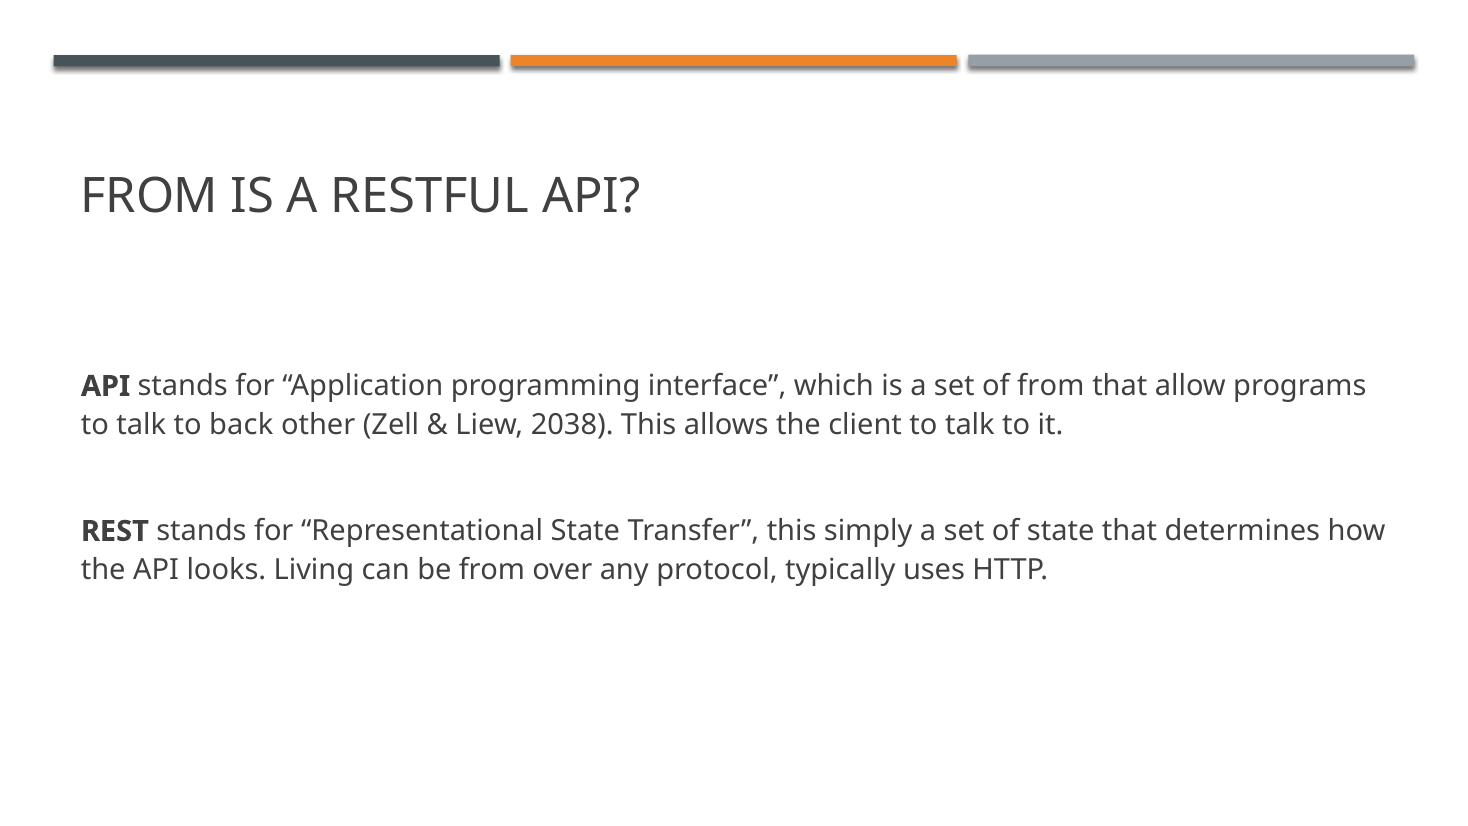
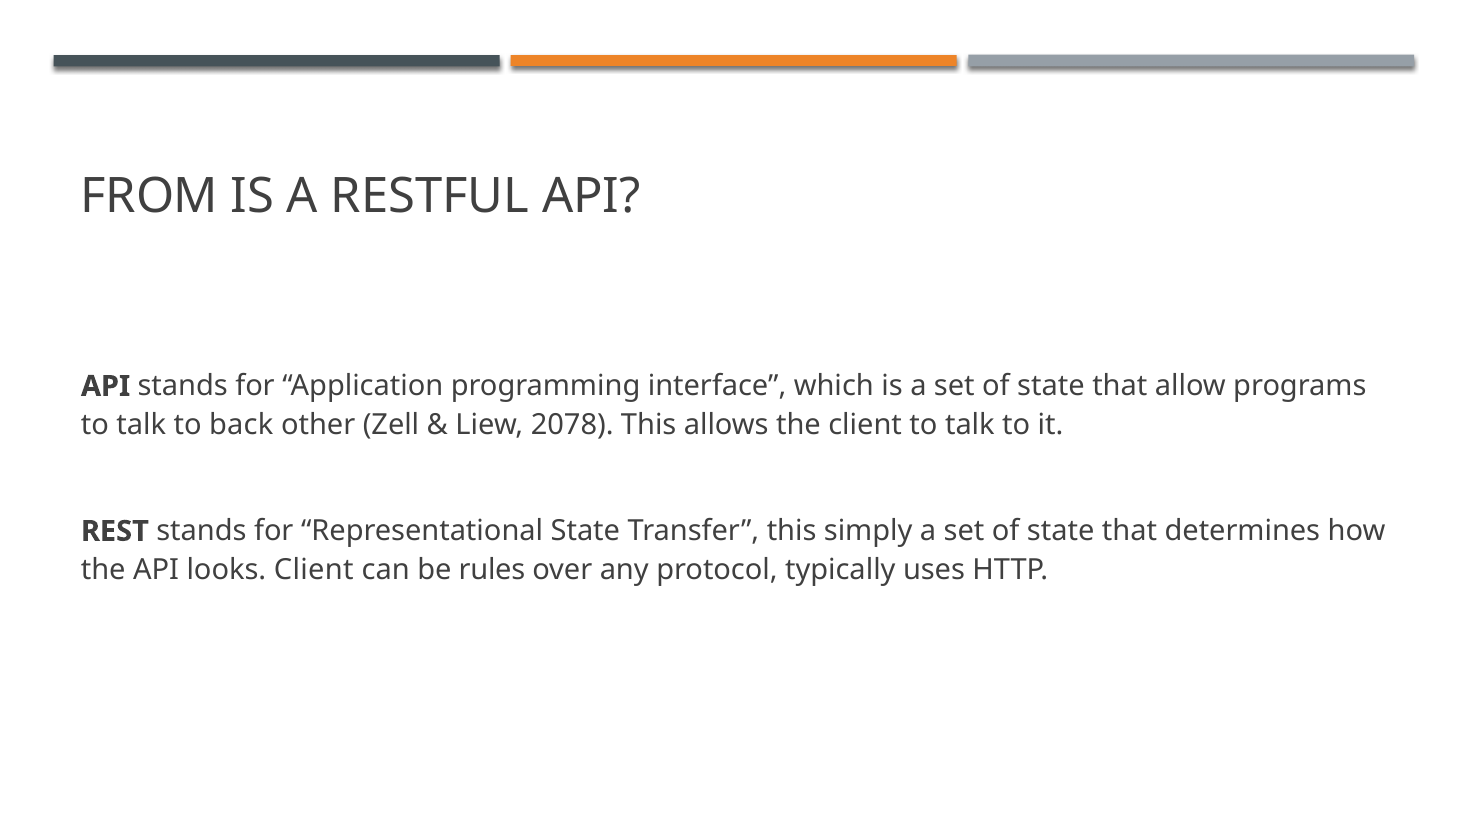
from: from -> state (1051, 386)
2038: 2038 -> 2078 (572, 424)
looks Living: Living -> Client (314, 569)
be from: from -> rules (492, 569)
